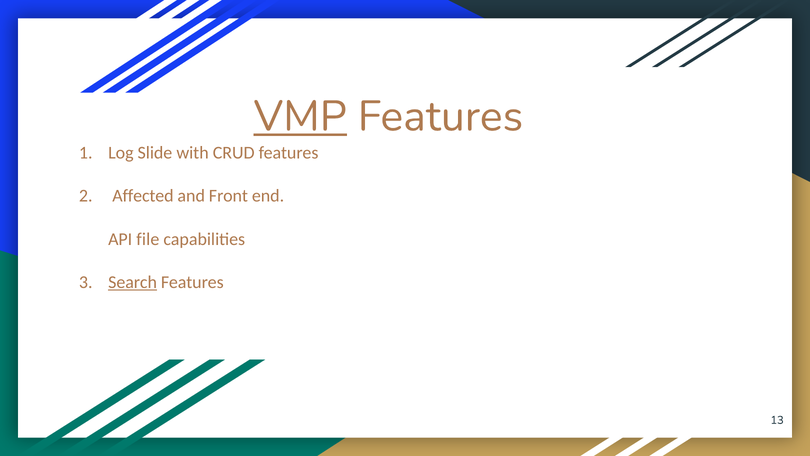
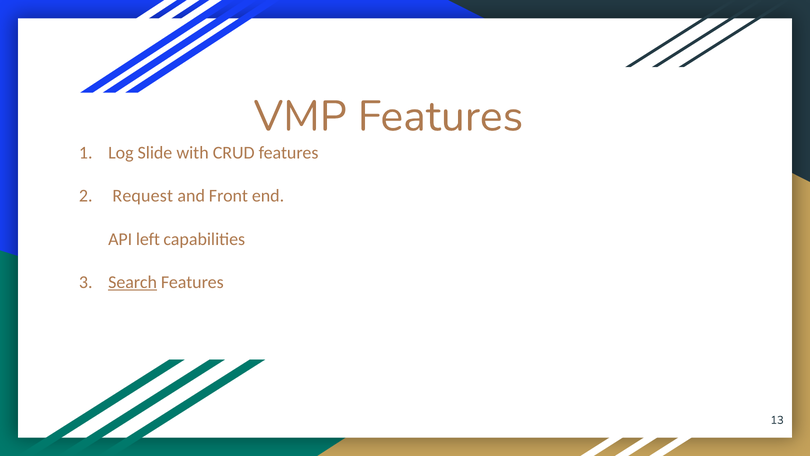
VMP underline: present -> none (300, 116)
Affected: Affected -> Request (143, 196)
file: file -> left (148, 239)
